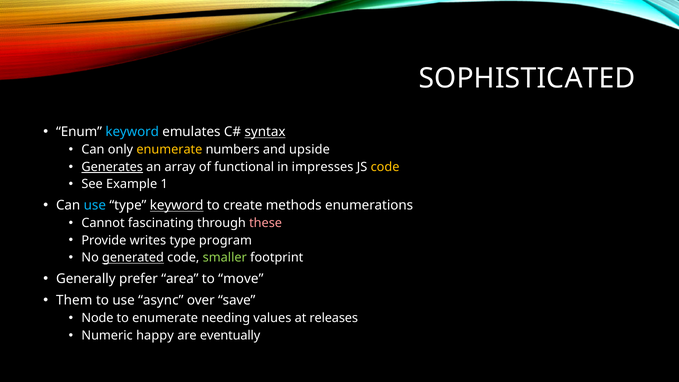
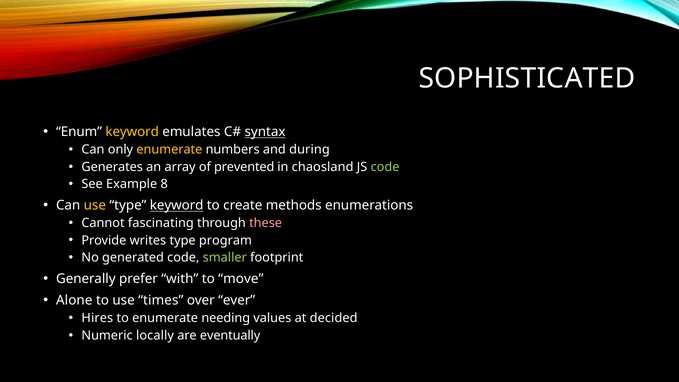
keyword colour: light blue -> yellow (132, 132)
upside: upside -> during (309, 150)
Generates underline: present -> none (112, 167)
functional: functional -> prevented (244, 167)
impresses: impresses -> chaosland (323, 167)
code colour: yellow -> light green (385, 167)
1: 1 -> 8 (164, 184)
use colour: light blue -> yellow (95, 205)
generated underline: present -> none (133, 258)
area: area -> with (180, 279)
Them: Them -> Alone (74, 300)
async: async -> times (161, 300)
save: save -> ever (237, 300)
Node: Node -> Hires (97, 318)
releases: releases -> decided (334, 318)
happy: happy -> locally (155, 335)
